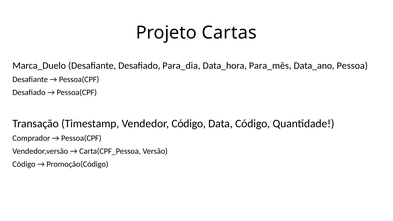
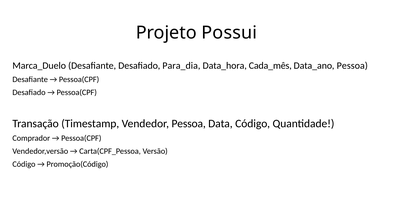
Cartas: Cartas -> Possui (229, 33)
Para_mês: Para_mês -> Cada_mês (270, 66)
Vendedor Código: Código -> Pessoa (189, 124)
